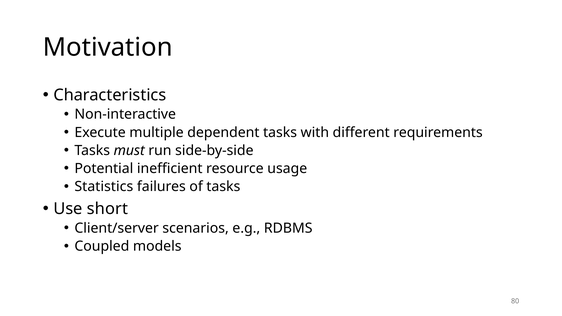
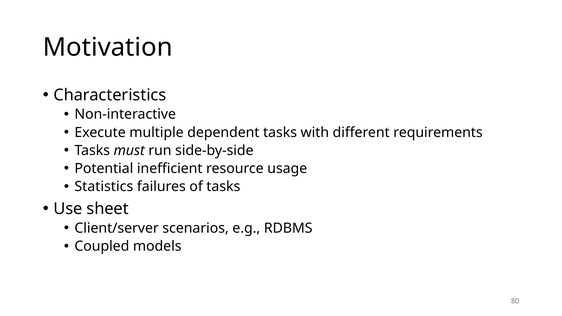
short: short -> sheet (108, 209)
